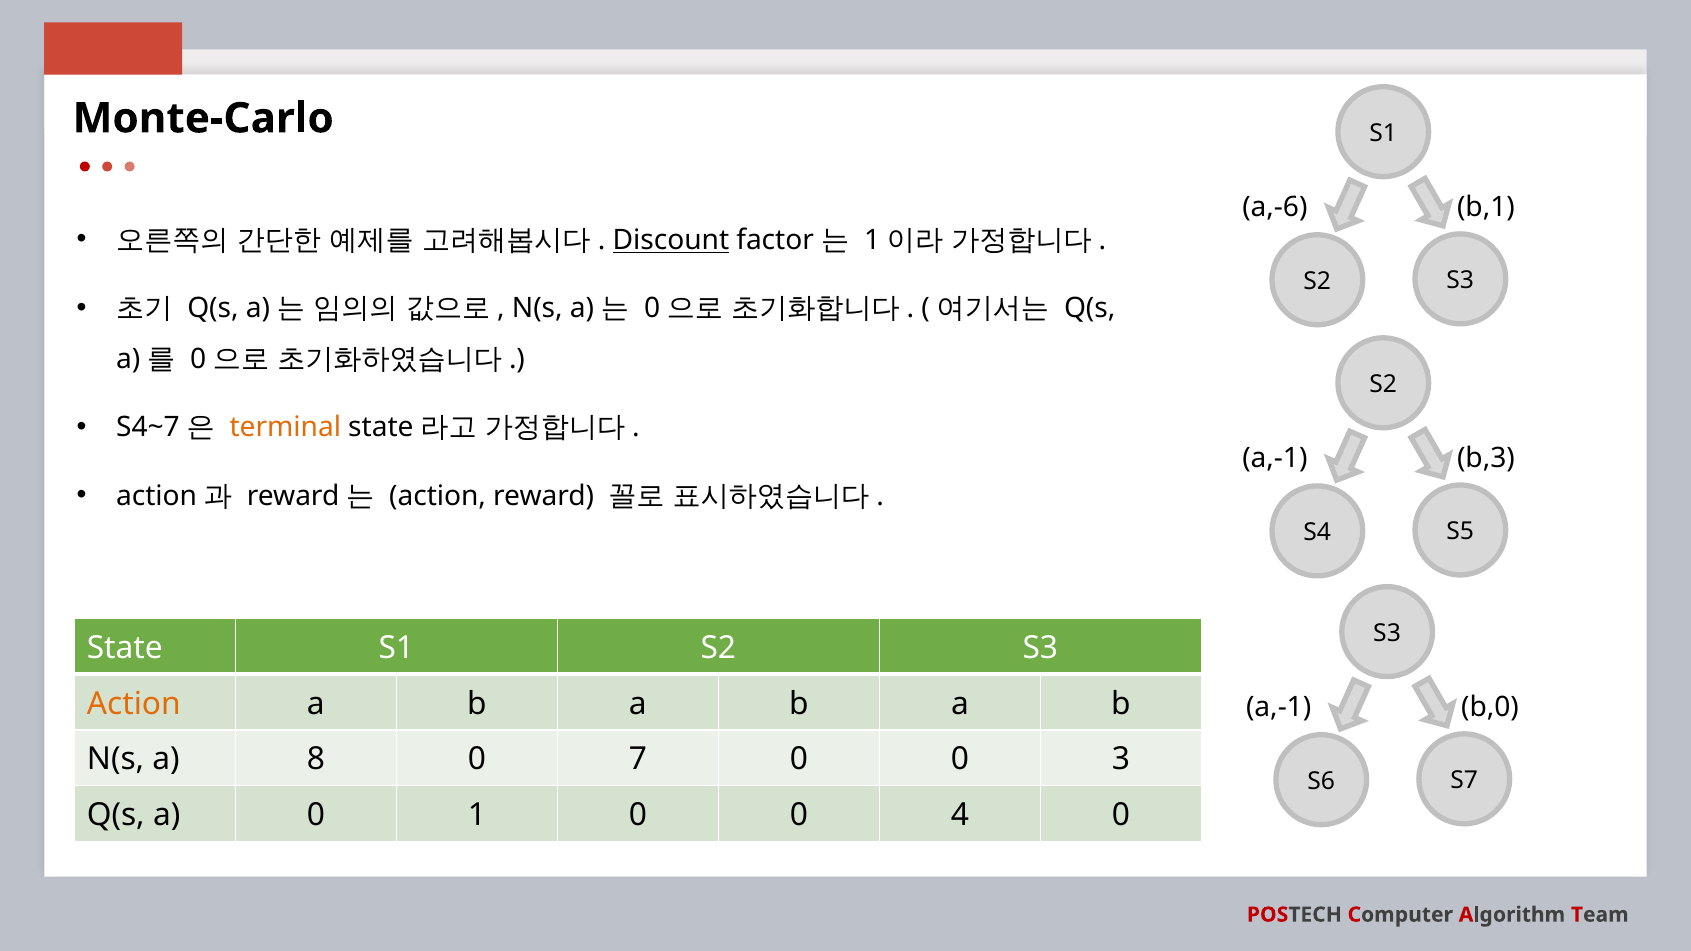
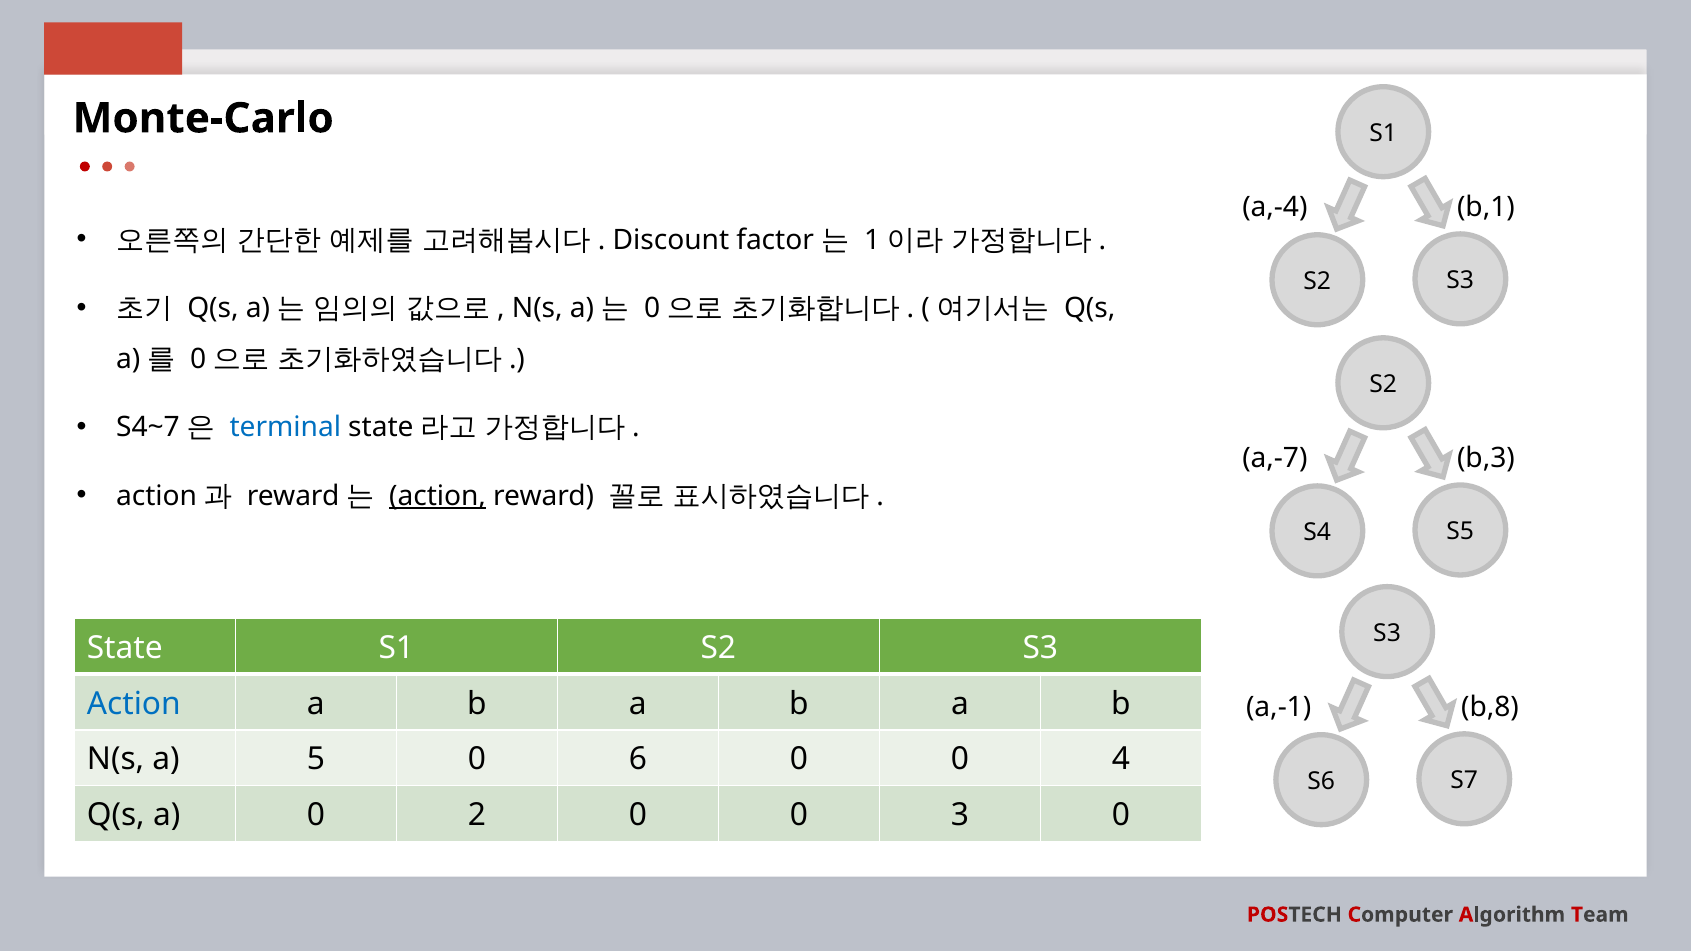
a,-6: a,-6 -> a,-4 (1275, 207)
Discount underline: present -> none (671, 240)
terminal colour: orange -> blue (285, 428)
a,-1: a,-1 -> a,-7 (1275, 458)
action underline: none -> present (438, 496)
Action colour: orange -> blue (134, 704)
b,0: b,0 -> b,8 (1490, 708)
8: 8 -> 5 (316, 760)
7: 7 -> 6 (638, 760)
3: 3 -> 4 (1121, 760)
1: 1 -> 2 (477, 816)
4: 4 -> 3 (960, 816)
